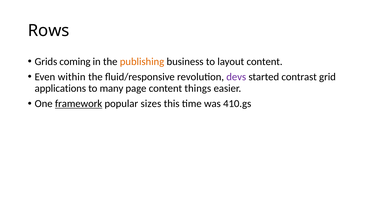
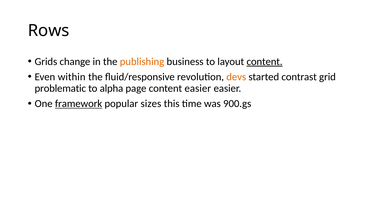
coming: coming -> change (75, 62)
content underline: none -> present (265, 62)
devs colour: purple -> orange (236, 77)
applications: applications -> problematic (60, 89)
many: many -> alpha (111, 89)
content things: things -> easier (198, 89)
410.gs: 410.gs -> 900.gs (237, 104)
